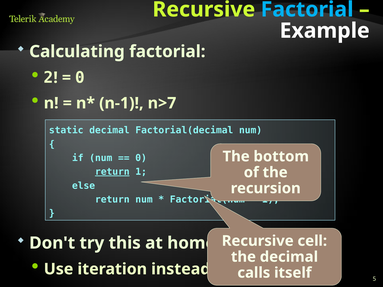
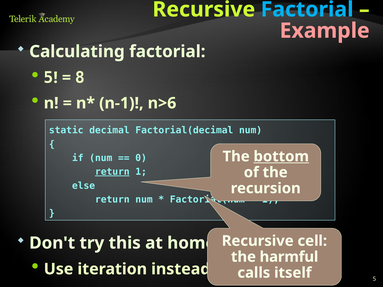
Example colour: white -> pink (325, 31)
2: 2 -> 5 (49, 78)
0: 0 -> 8 (80, 78)
n>7: n>7 -> n>6 (162, 103)
bottom underline: none -> present (281, 157)
the decimal: decimal -> harmful (289, 257)
